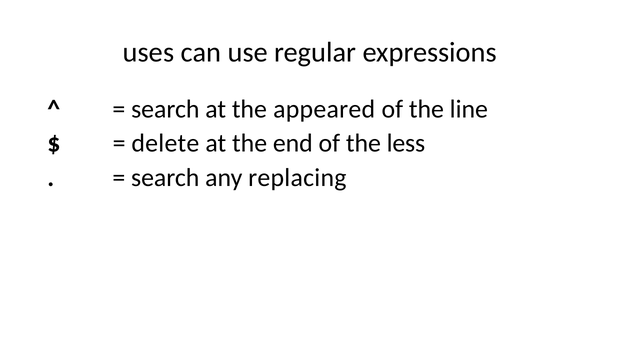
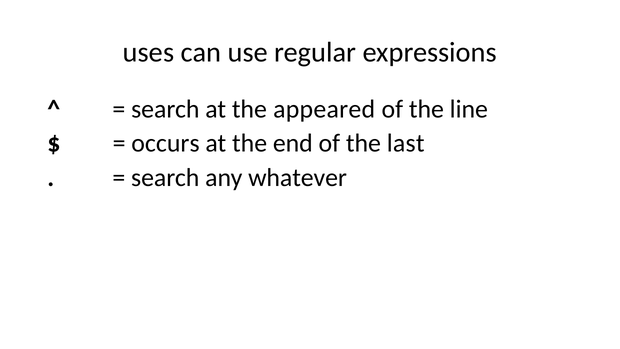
delete: delete -> occurs (165, 143)
less: less -> last (406, 143)
replacing: replacing -> whatever (298, 178)
